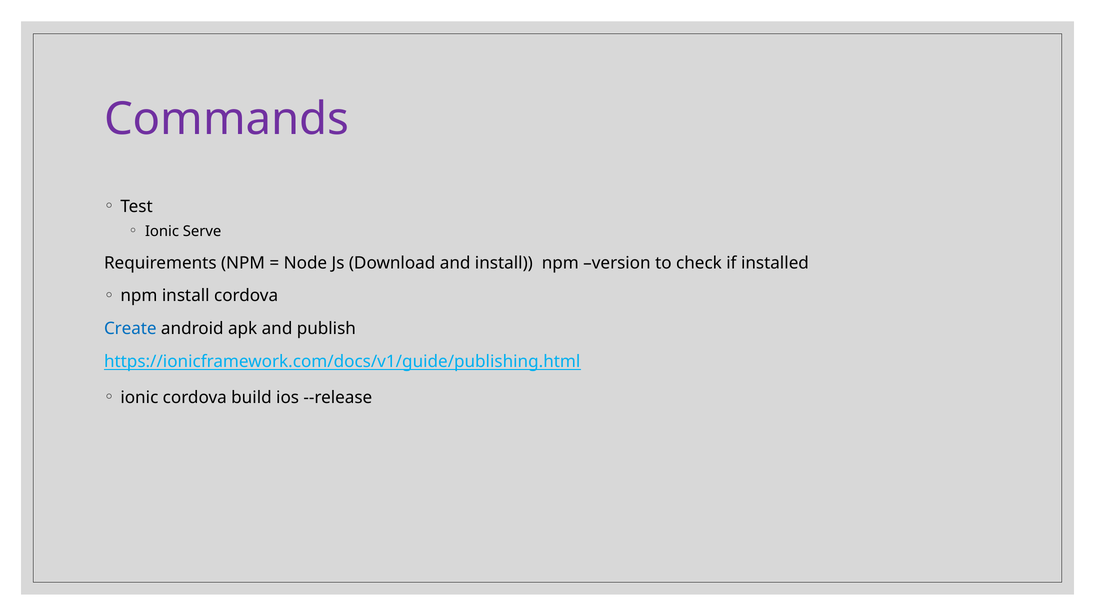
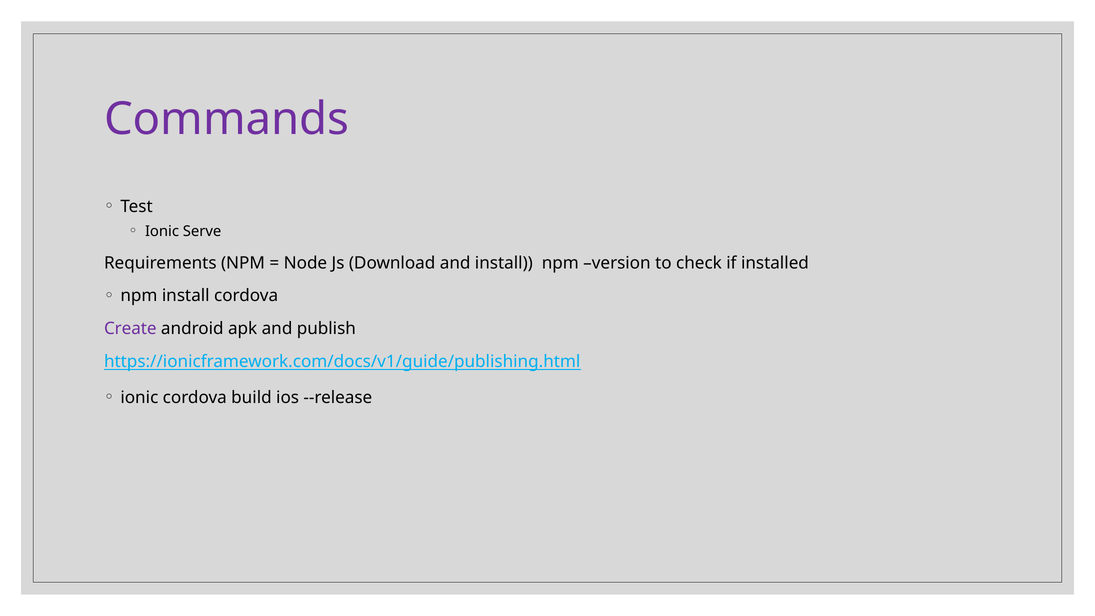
Create colour: blue -> purple (130, 329)
